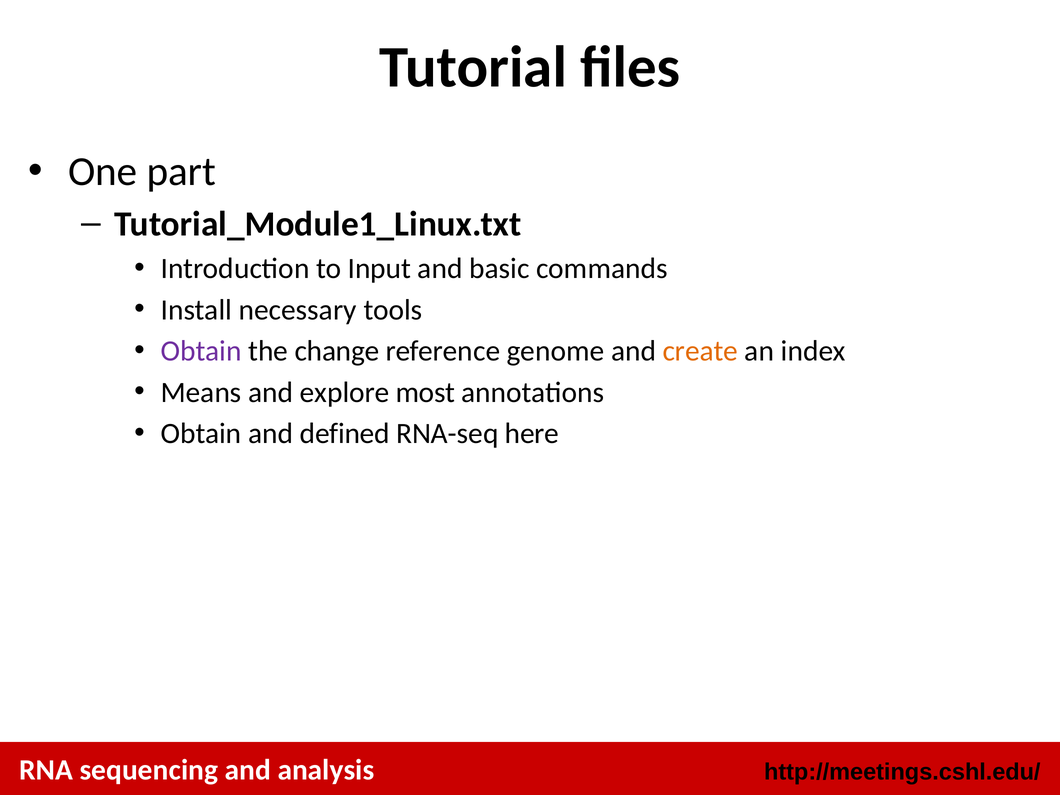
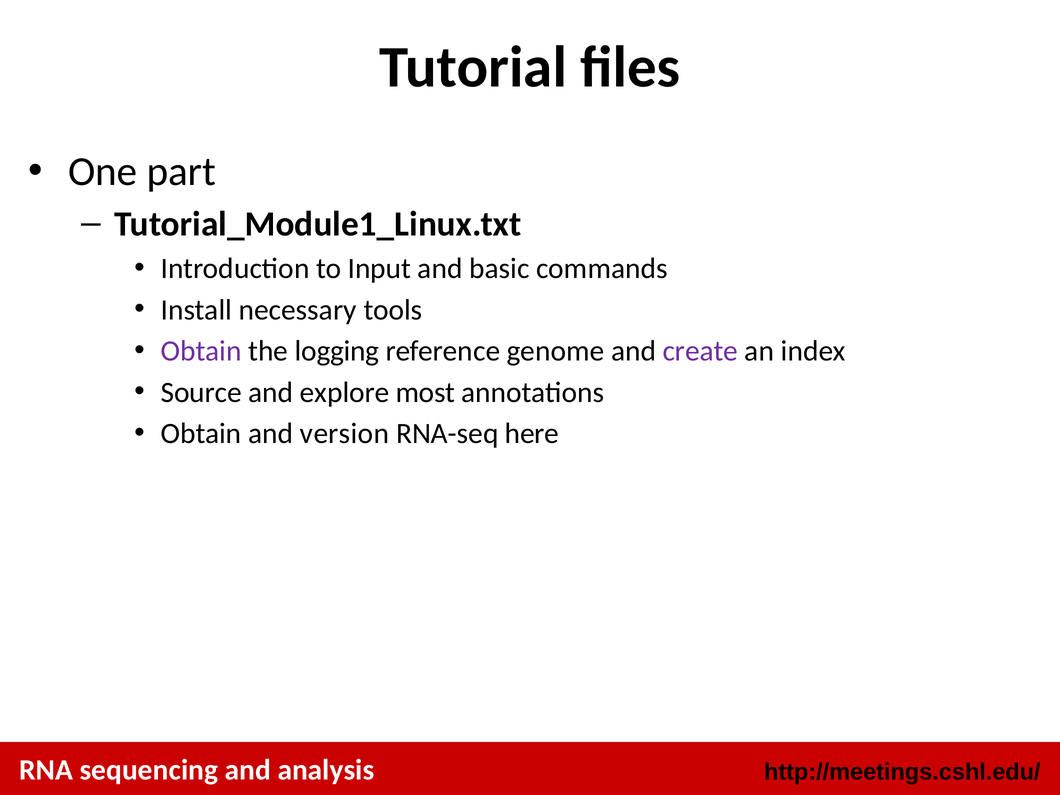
change: change -> logging (337, 351)
create colour: orange -> purple (700, 351)
Means: Means -> Source (201, 392)
defined: defined -> version (345, 434)
